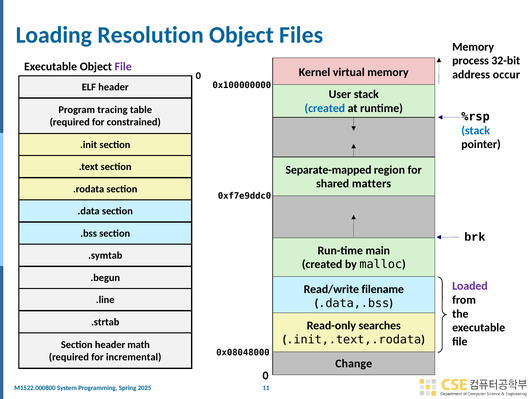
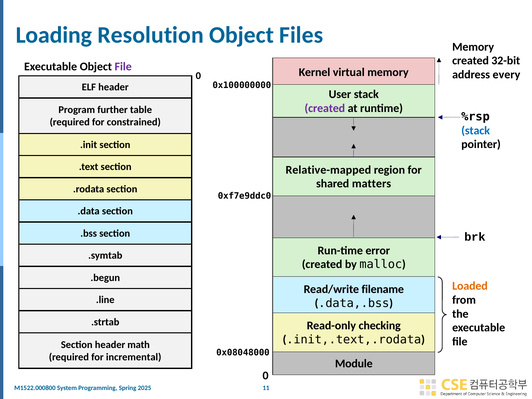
process: process -> created (471, 61)
occur: occur -> every (506, 75)
created colour: blue -> purple (325, 108)
tracing: tracing -> further (113, 110)
Separate-mapped: Separate-mapped -> Relative-mapped (328, 170)
main: main -> error (378, 251)
Loaded colour: purple -> orange (470, 286)
searches: searches -> checking (380, 326)
Change: Change -> Module (354, 364)
